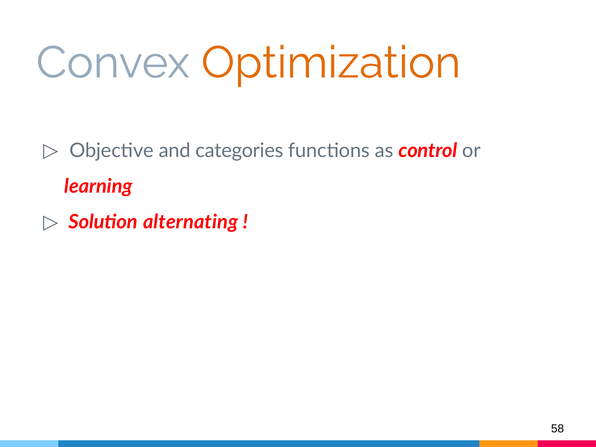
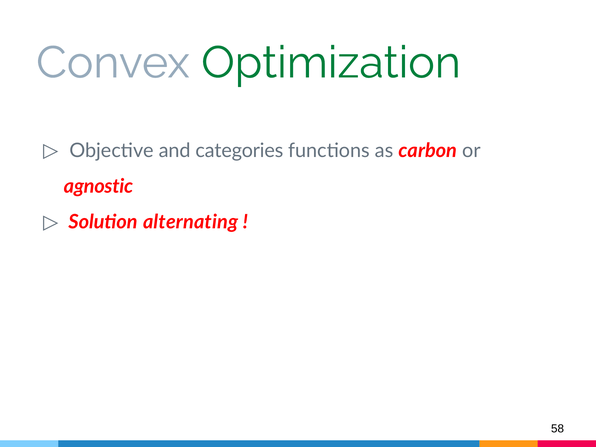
Optimization colour: orange -> green (331, 63)
control: control -> carbon (428, 151)
learning: learning -> agnostic (99, 186)
